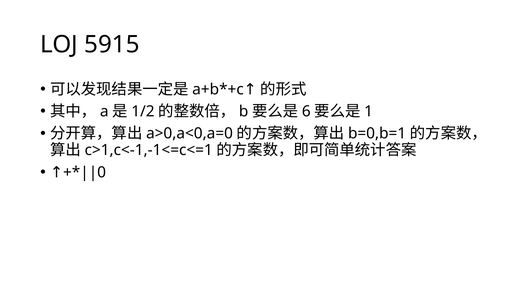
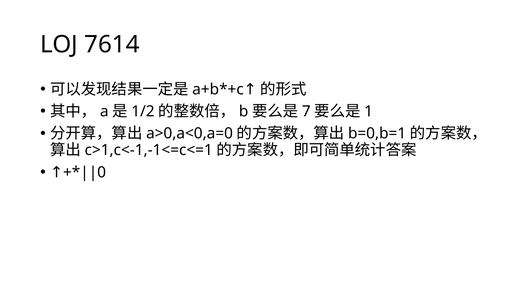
5915: 5915 -> 7614 (112, 44)
6: 6 -> 7 (306, 111)
